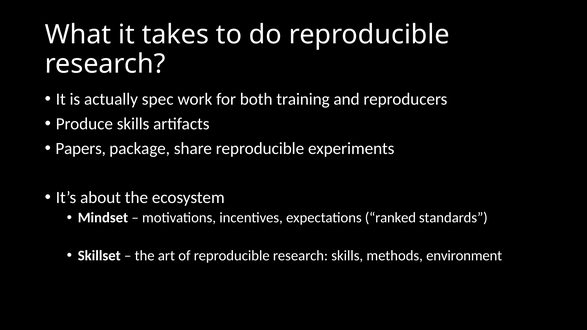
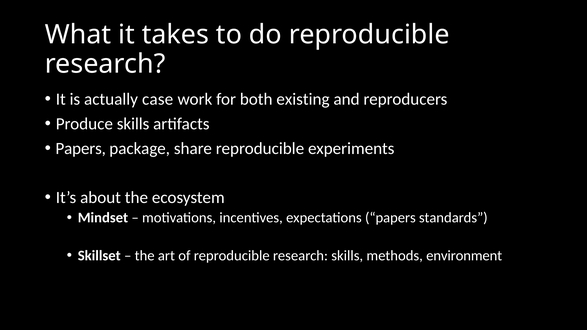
spec: spec -> case (158, 99)
training: training -> existing (303, 99)
expectations ranked: ranked -> papers (390, 218)
